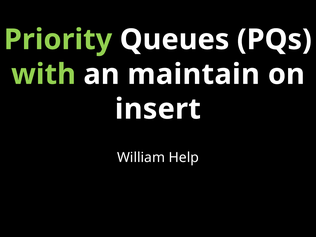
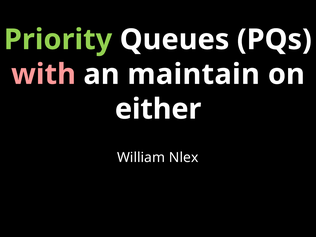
with colour: light green -> pink (44, 74)
insert: insert -> either (158, 109)
Help: Help -> Nlex (184, 158)
